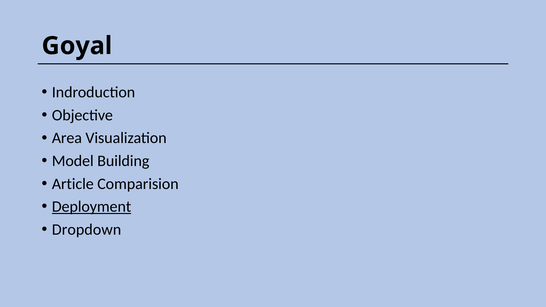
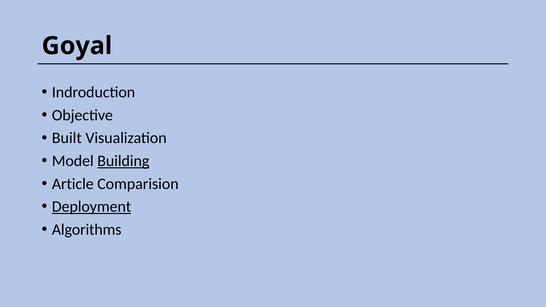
Area: Area -> Built (67, 138)
Building underline: none -> present (123, 161)
Dropdown: Dropdown -> Algorithms (87, 230)
